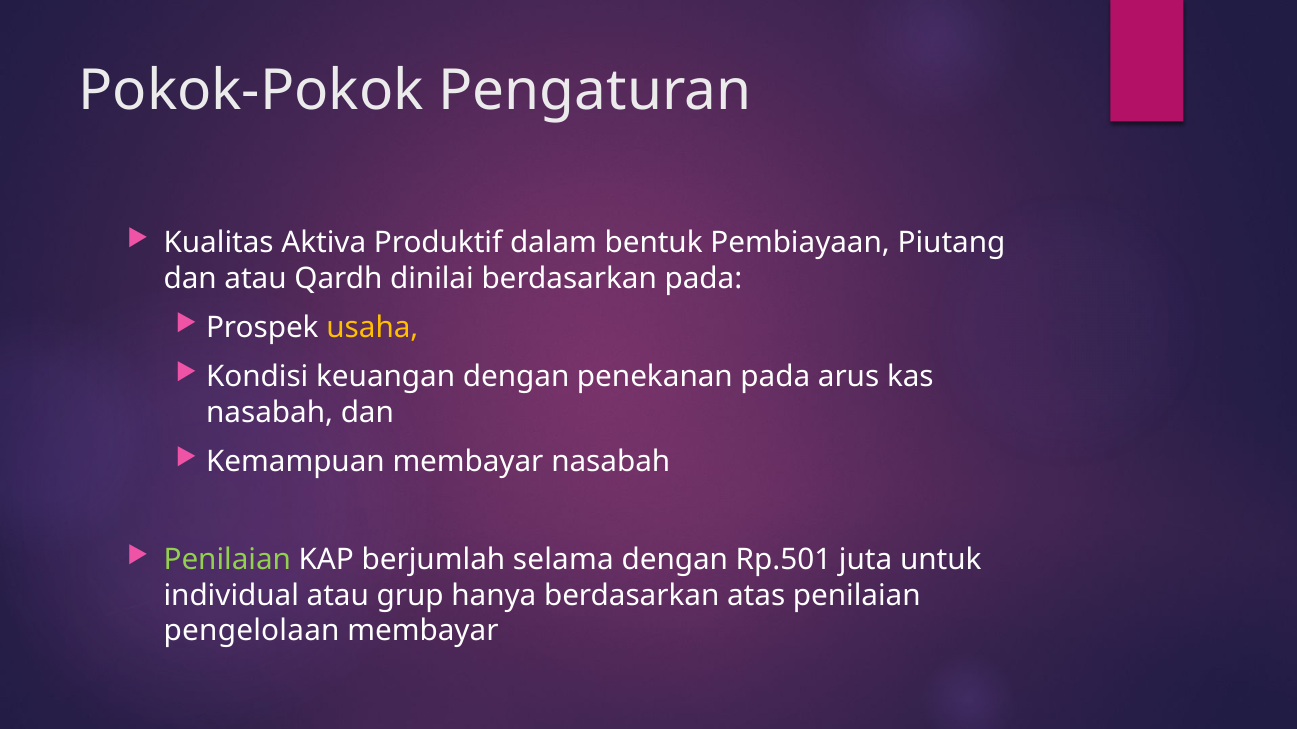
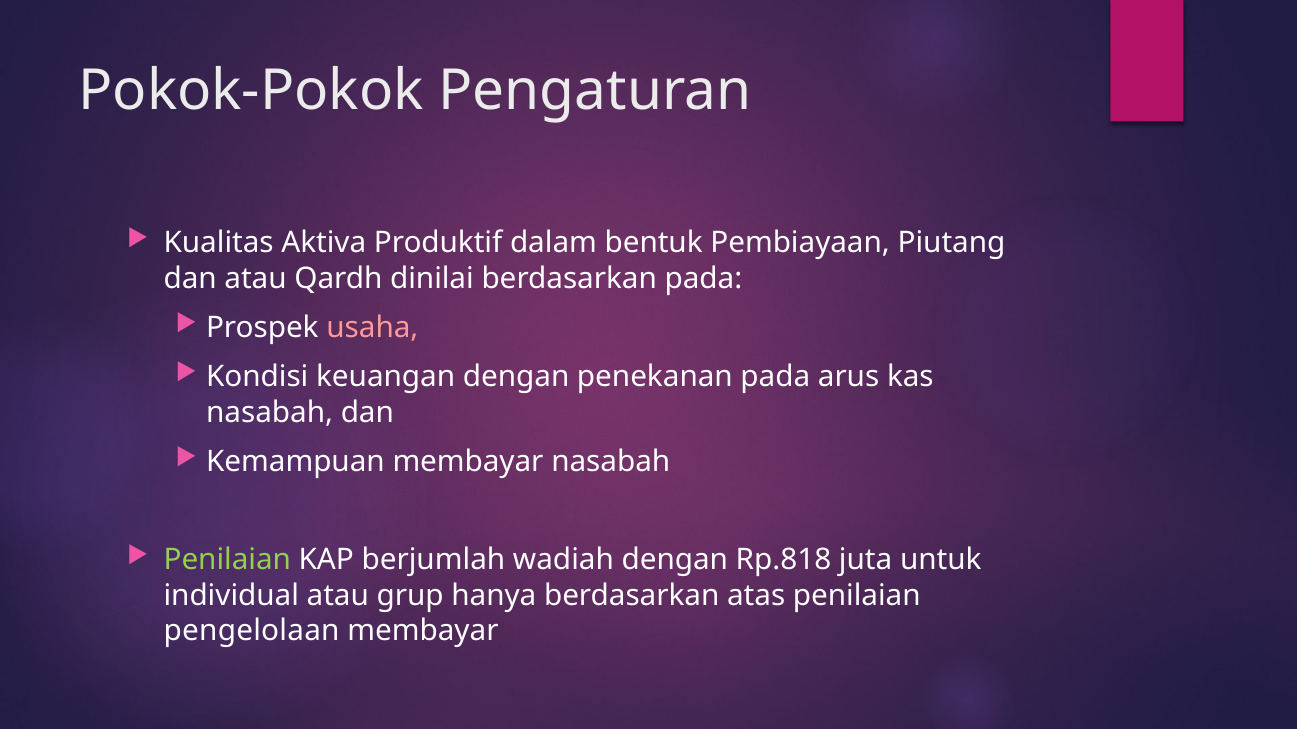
usaha colour: yellow -> pink (372, 328)
selama: selama -> wadiah (563, 560)
Rp.501: Rp.501 -> Rp.818 (784, 560)
